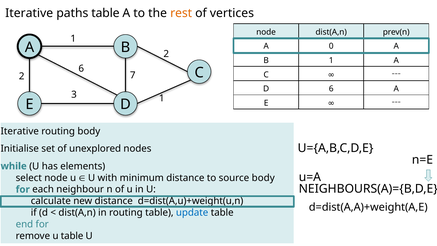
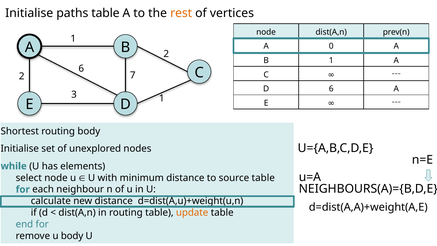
Iterative: Iterative -> Initialise (29, 13)
Iterative: Iterative -> Shortest (20, 131)
source body: body -> table (263, 178)
update colour: blue -> orange (192, 213)
u table: table -> body (72, 236)
